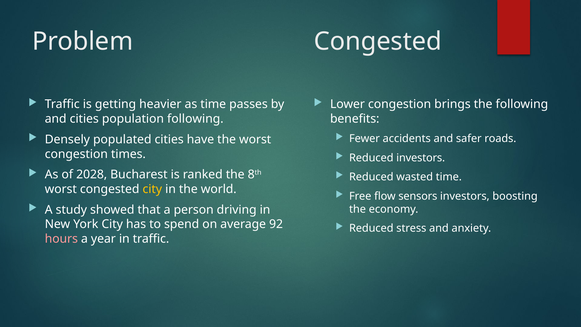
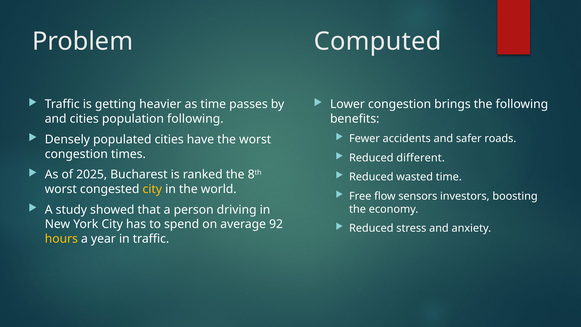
Congested: Congested -> Computed (378, 41)
Reduced investors: investors -> different (421, 158)
2028: 2028 -> 2025 (92, 175)
hours colour: pink -> yellow (61, 239)
